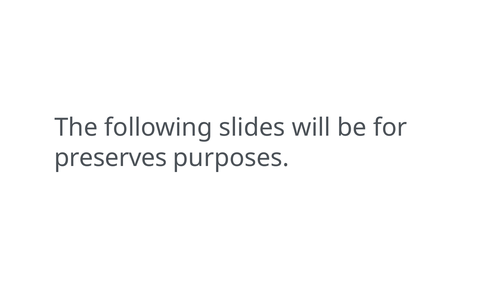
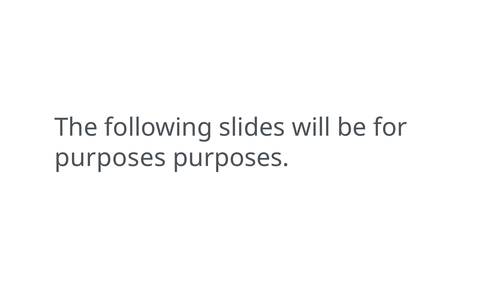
preserves: preserves -> purposes (110, 157)
